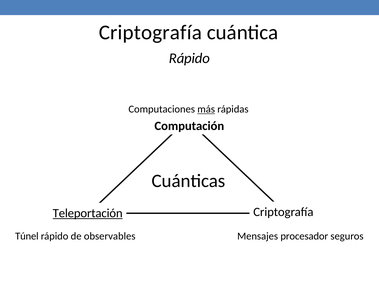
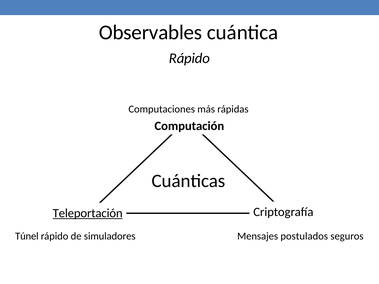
Criptografía: Criptografía -> Observables (150, 33)
más underline: present -> none (206, 109)
observables: observables -> simuladores (110, 236)
procesador: procesador -> postulados (304, 236)
